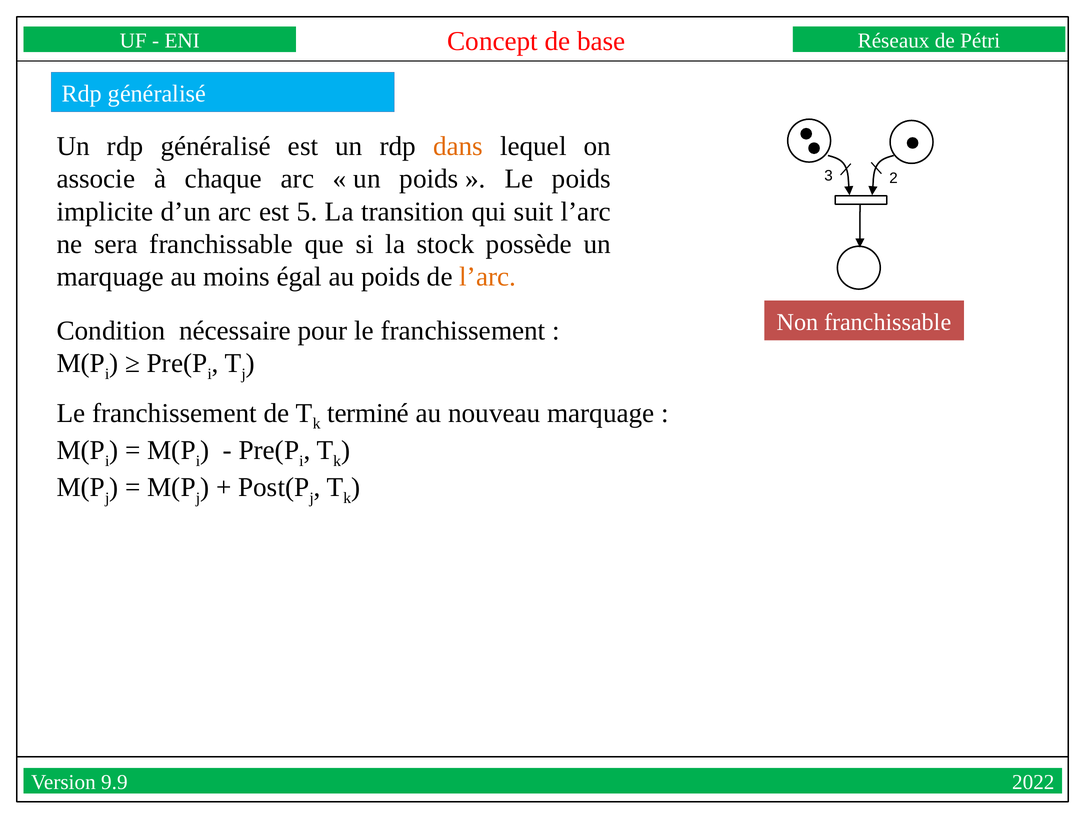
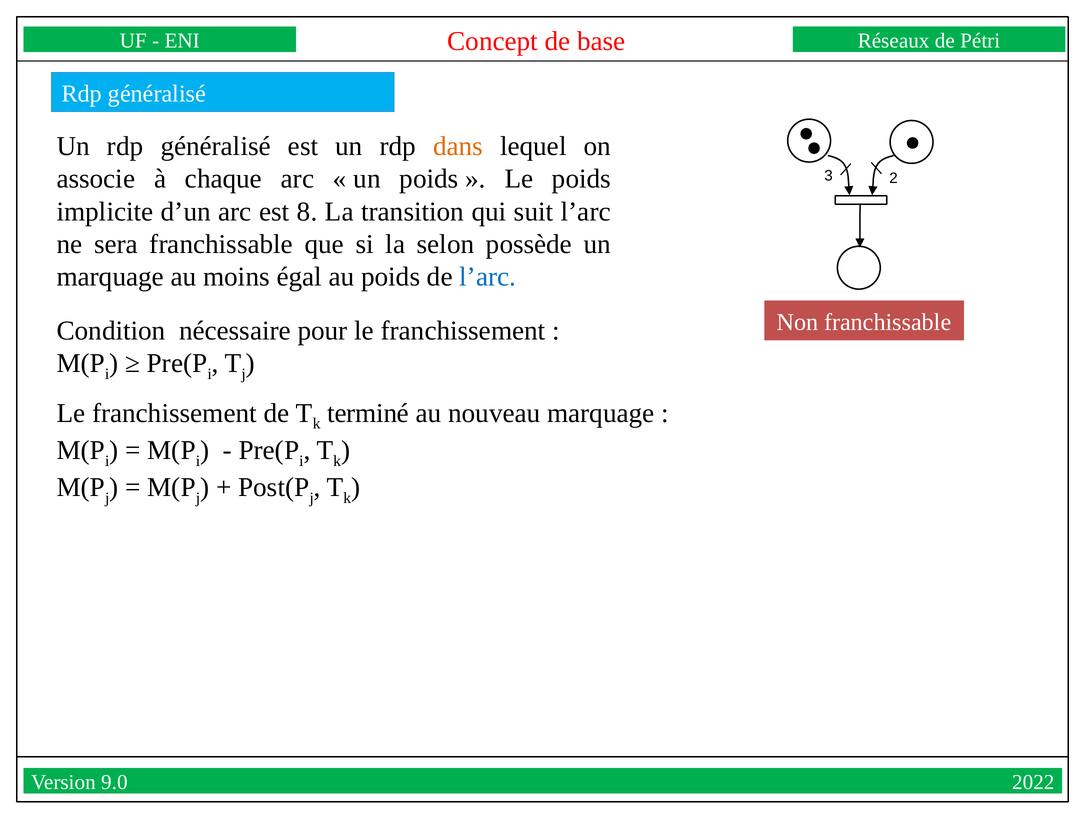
5: 5 -> 8 (307, 212)
stock: stock -> selon (446, 244)
l’arc colour: orange -> blue (488, 277)
9.9: 9.9 -> 9.0 (114, 783)
